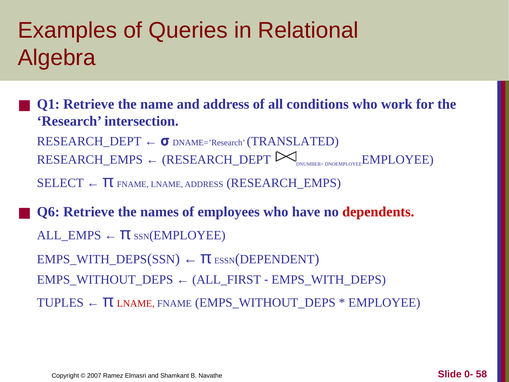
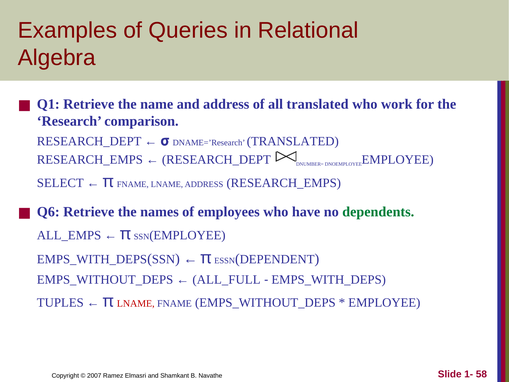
all conditions: conditions -> translated (318, 104)
intersection: intersection -> comparison (141, 121)
dependents colour: red -> green (378, 212)
ALL_FIRST: ALL_FIRST -> ALL_FULL (226, 279)
0-: 0- -> 1- (469, 374)
